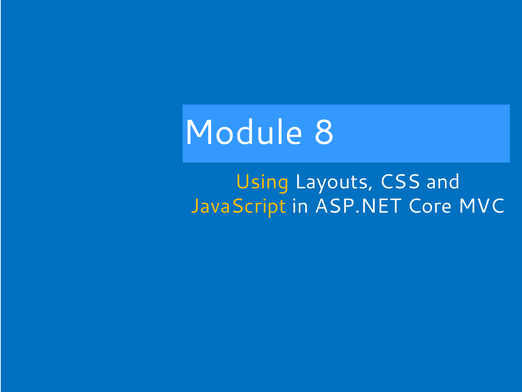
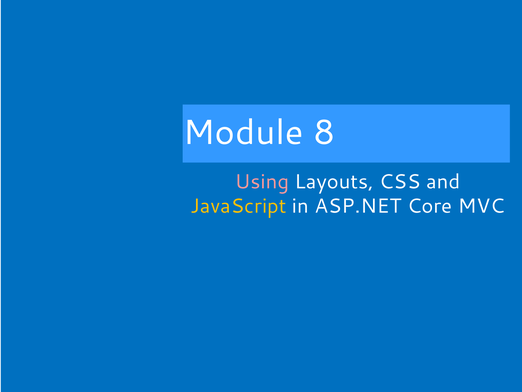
Using colour: yellow -> pink (262, 182)
